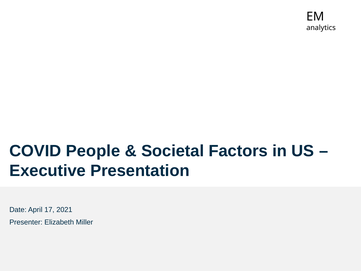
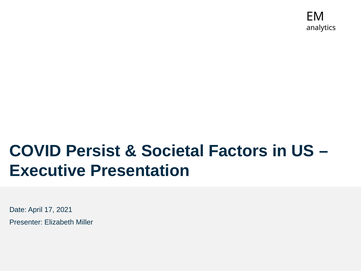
People: People -> Persist (93, 151)
